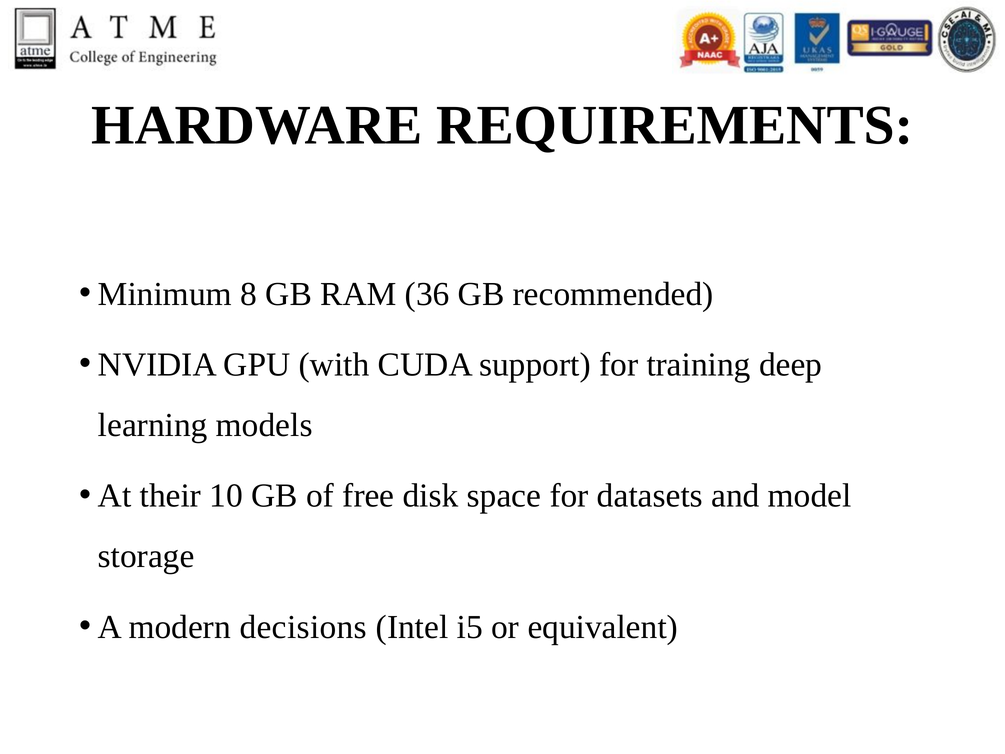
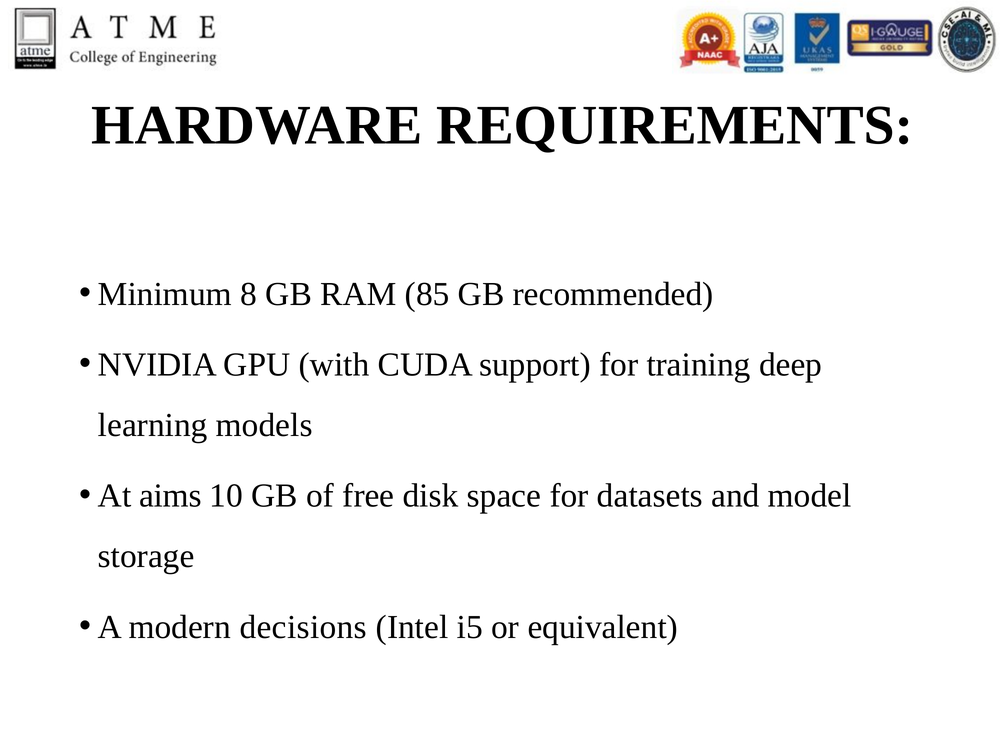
36: 36 -> 85 (427, 294)
their: their -> aims (171, 496)
